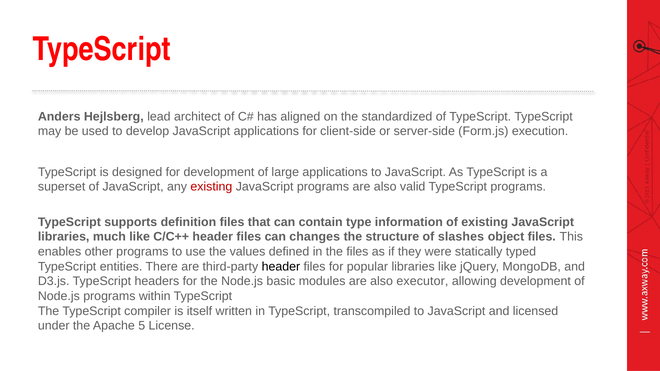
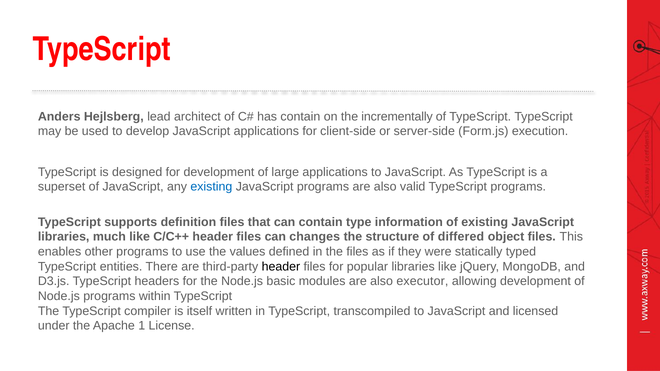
has aligned: aligned -> contain (300, 117)
standardized: standardized -> incrementally (397, 117)
existing colour: red -> blue (211, 187)
slashes: slashes -> differed (461, 237)
5: 5 -> 1 (142, 326)
